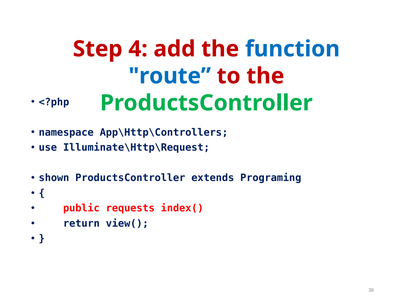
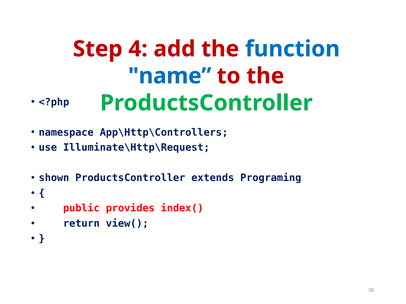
route: route -> name (170, 76)
requests: requests -> provides (130, 209)
